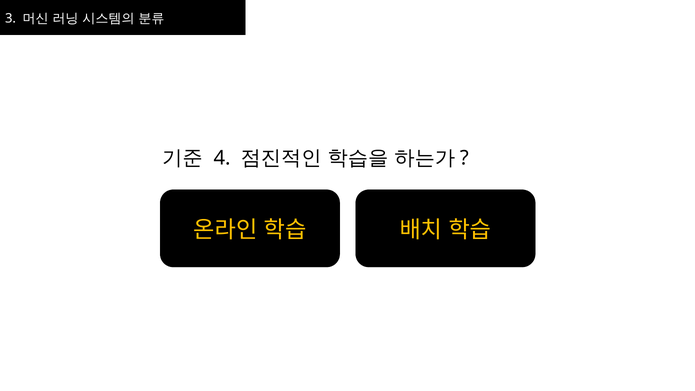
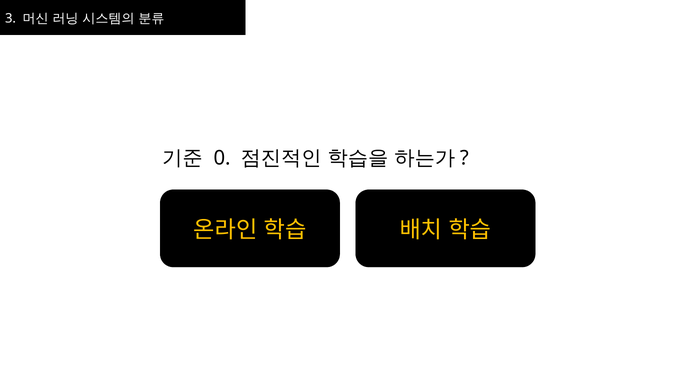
4: 4 -> 0 (222, 158)
